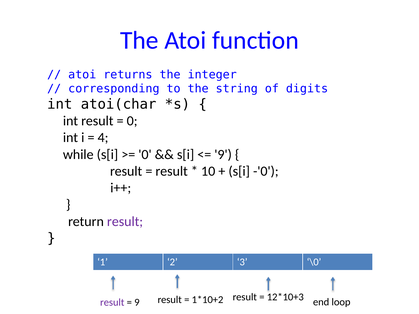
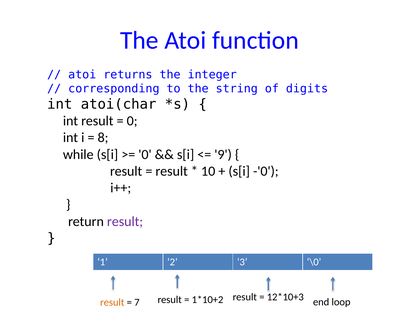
4: 4 -> 8 (103, 138)
result colour: purple -> orange (112, 303)
9: 9 -> 7 (137, 303)
